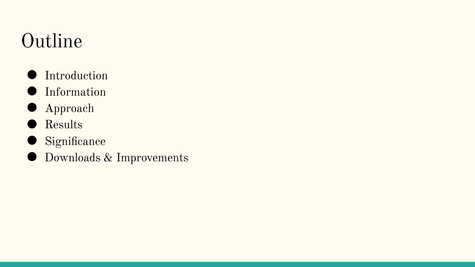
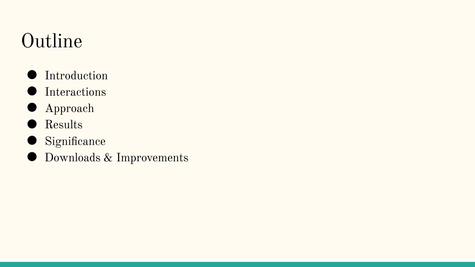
Information: Information -> Interactions (75, 92)
